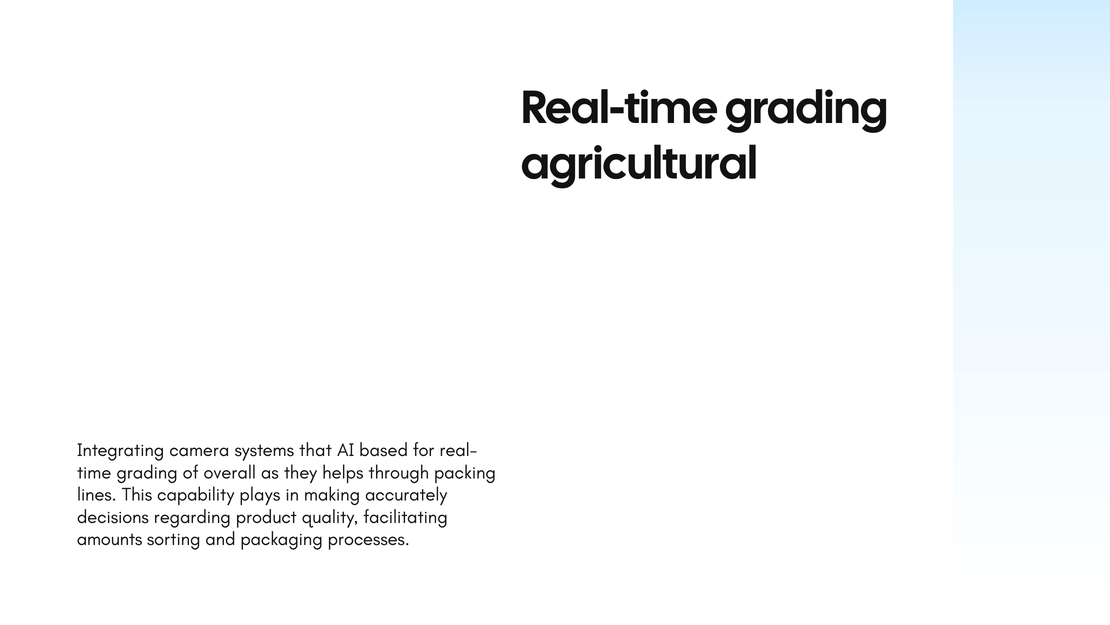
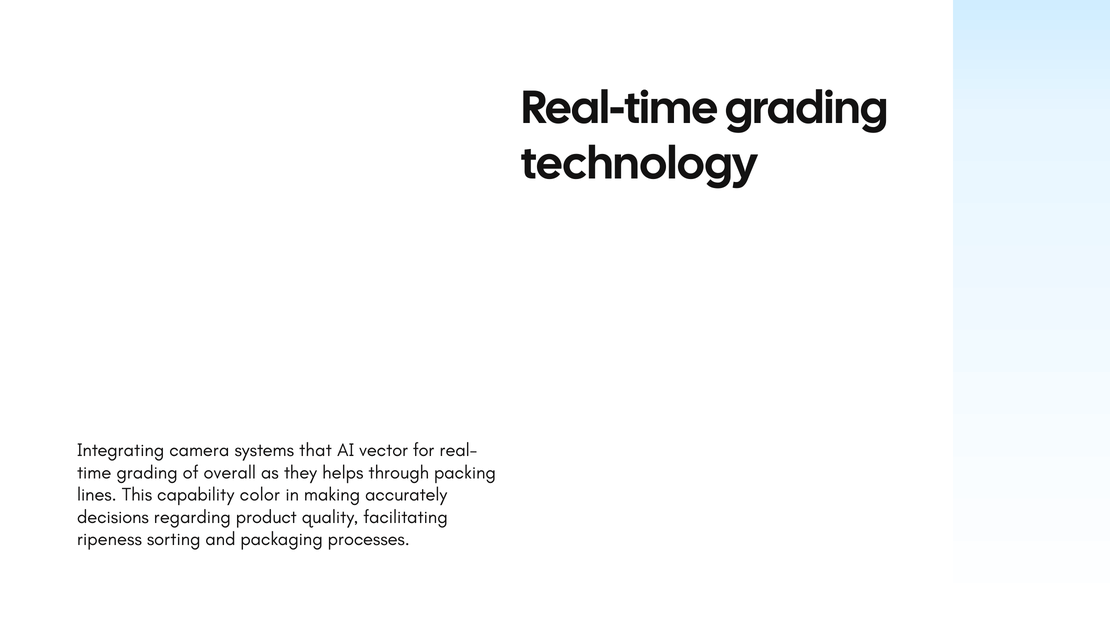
agricultural: agricultural -> technology (639, 163)
based: based -> vector (384, 450)
plays: plays -> color (260, 494)
amounts: amounts -> ripeness (109, 539)
